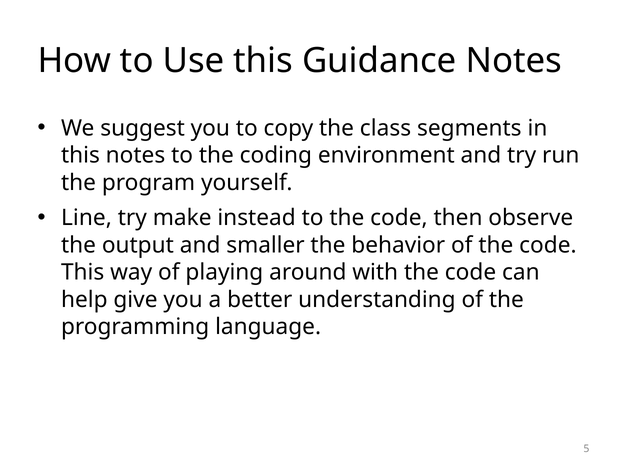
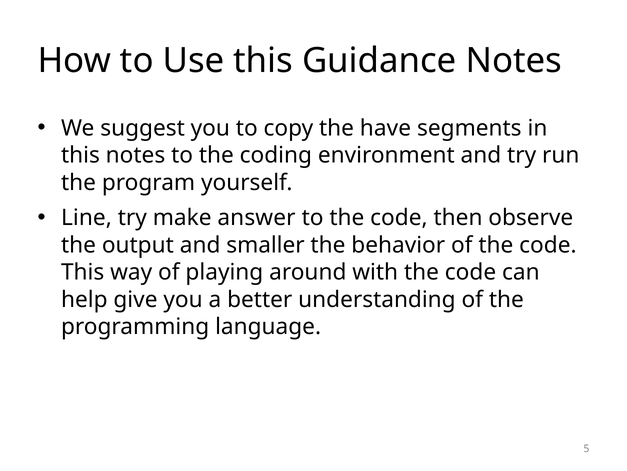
class: class -> have (385, 128)
instead: instead -> answer (256, 218)
